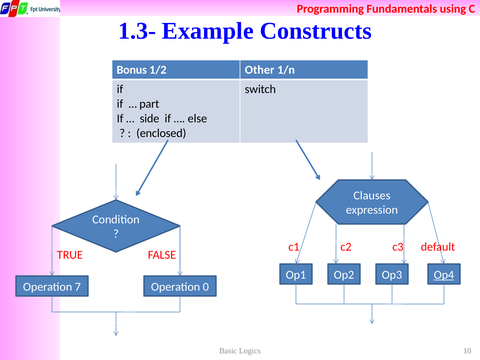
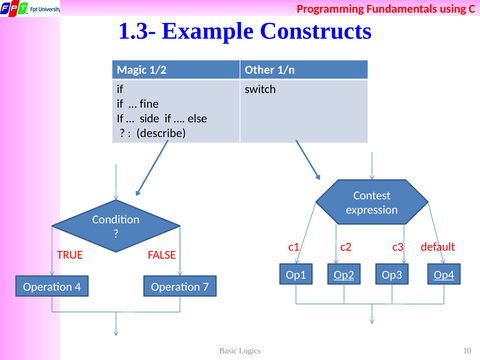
Bonus: Bonus -> Magic (132, 70)
part: part -> fine (149, 104)
enclosed: enclosed -> describe (161, 133)
Clauses: Clauses -> Contest (372, 196)
Op2 underline: none -> present (344, 275)
7: 7 -> 4 (78, 287)
0: 0 -> 7 (206, 287)
